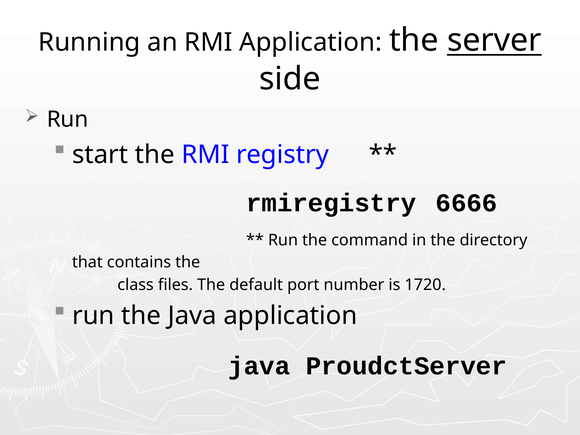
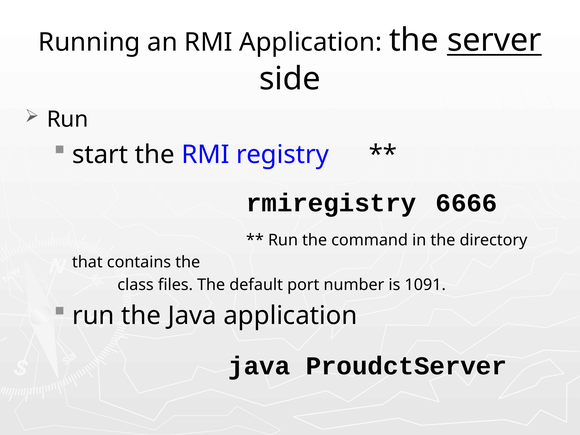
1720: 1720 -> 1091 (425, 285)
